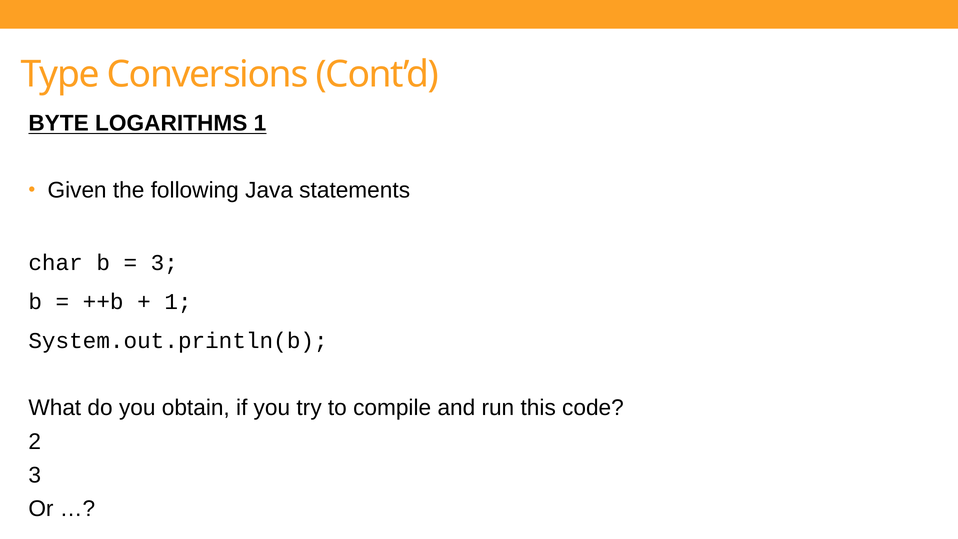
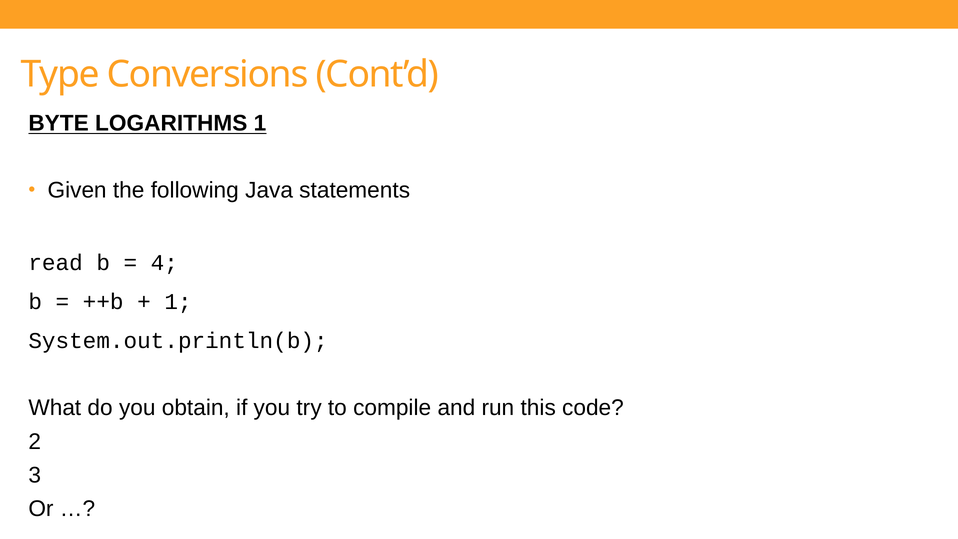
char: char -> read (56, 263)
3: 3 -> 4 (164, 263)
